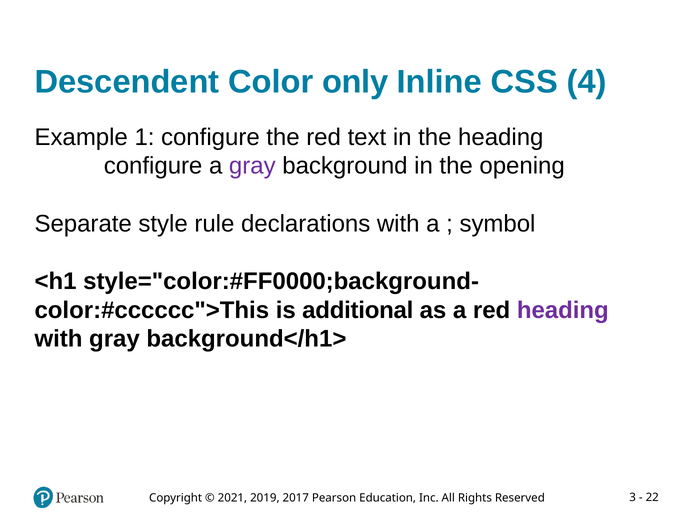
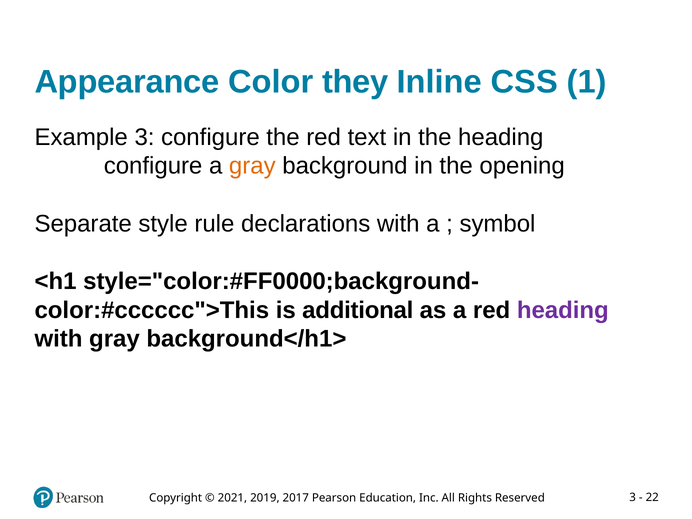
Descendent: Descendent -> Appearance (127, 82)
only: only -> they (355, 82)
4: 4 -> 1 (587, 82)
Example 1: 1 -> 3 (144, 137)
gray colour: purple -> orange (252, 166)
